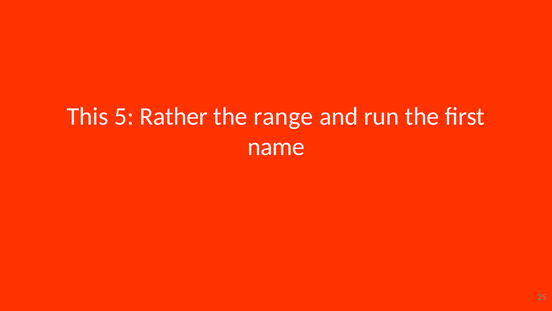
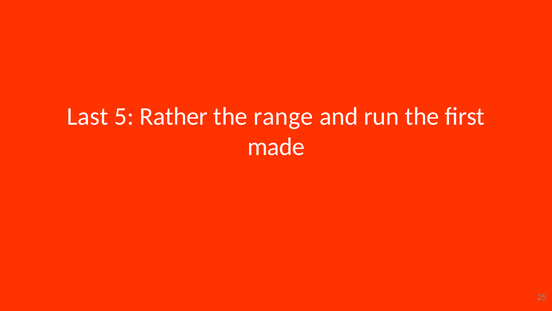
This: This -> Last (88, 116)
name: name -> made (276, 147)
